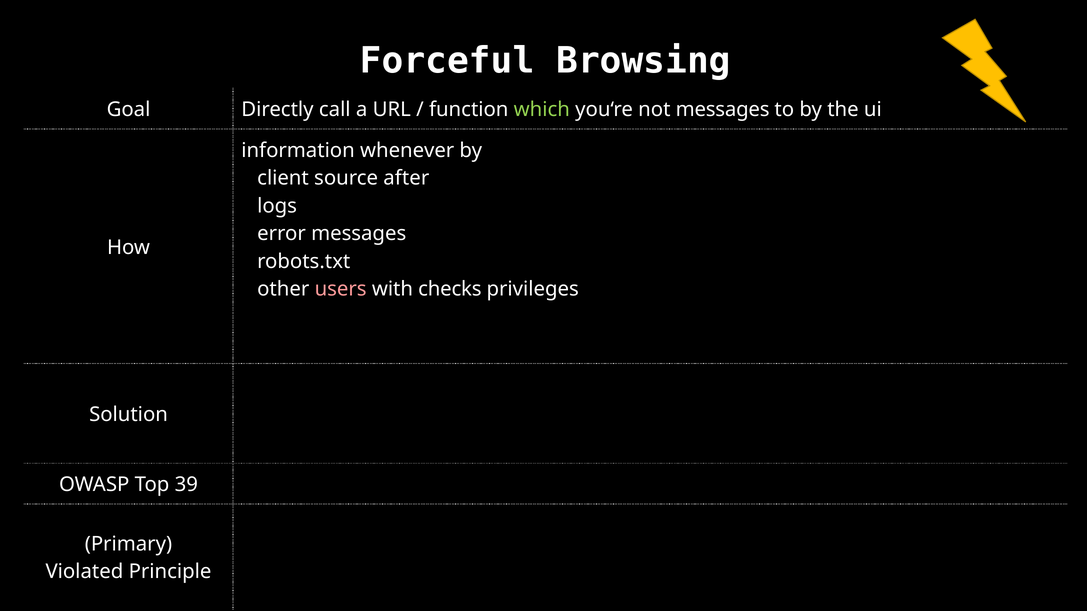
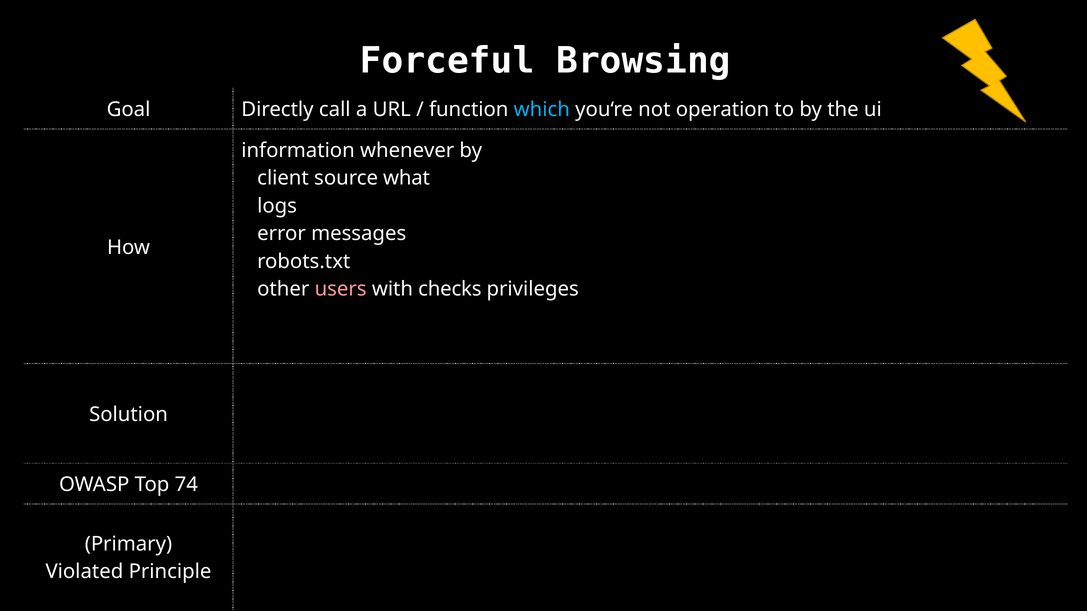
which colour: light green -> light blue (542, 110)
not messages: messages -> operation (723, 110)
after: after -> what (406, 178)
39: 39 -> 74 (186, 485)
